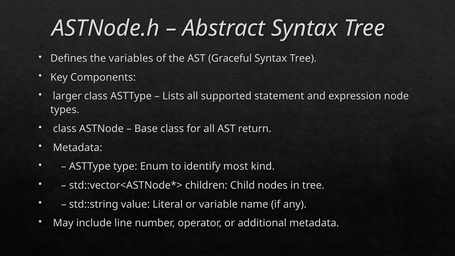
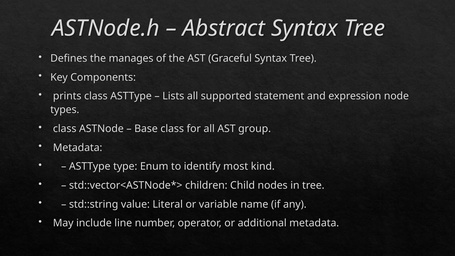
variables: variables -> manages (131, 58)
larger: larger -> prints (67, 96)
return: return -> group (255, 129)
